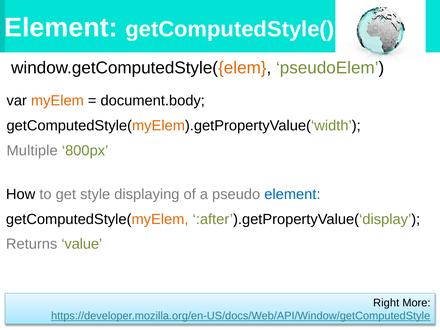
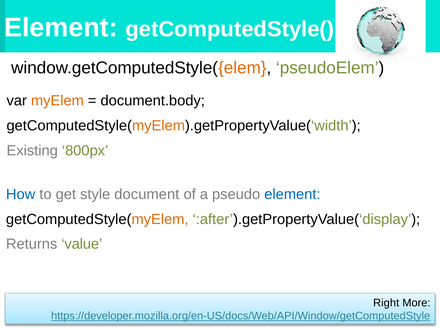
Multiple: Multiple -> Existing (32, 151)
How colour: black -> blue (21, 194)
displaying: displaying -> document (147, 194)
